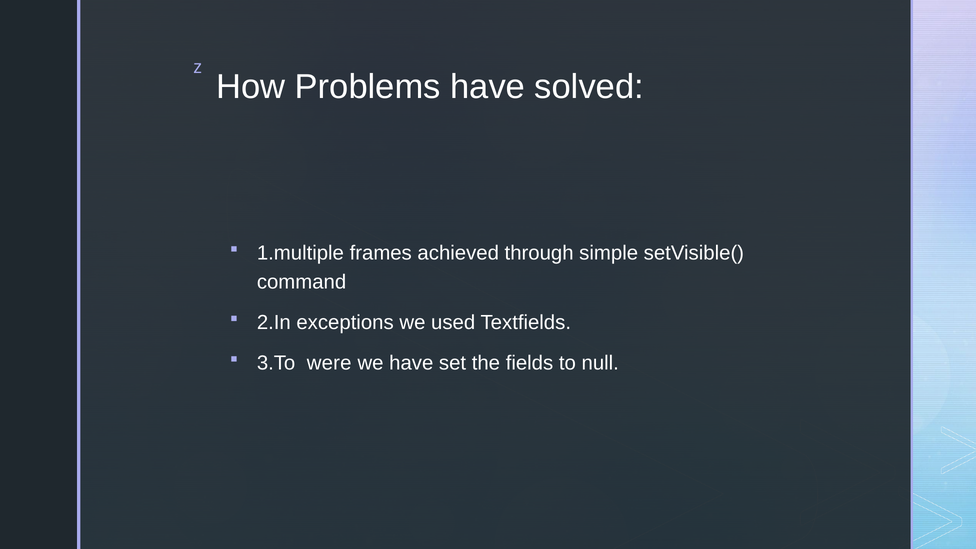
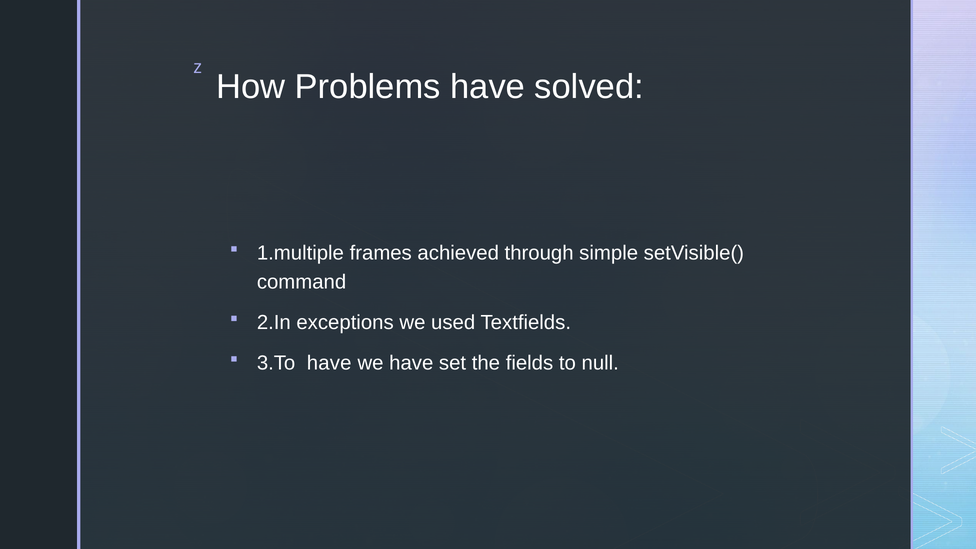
3.To were: were -> have (329, 363)
